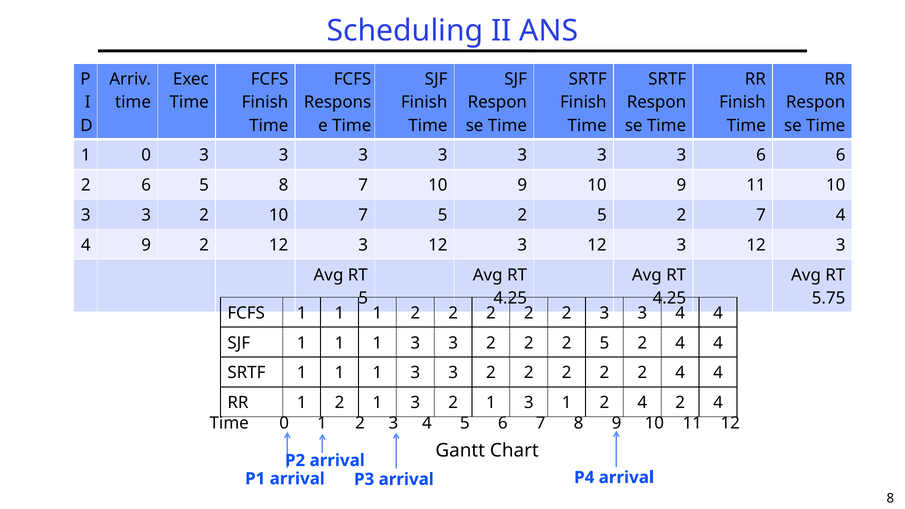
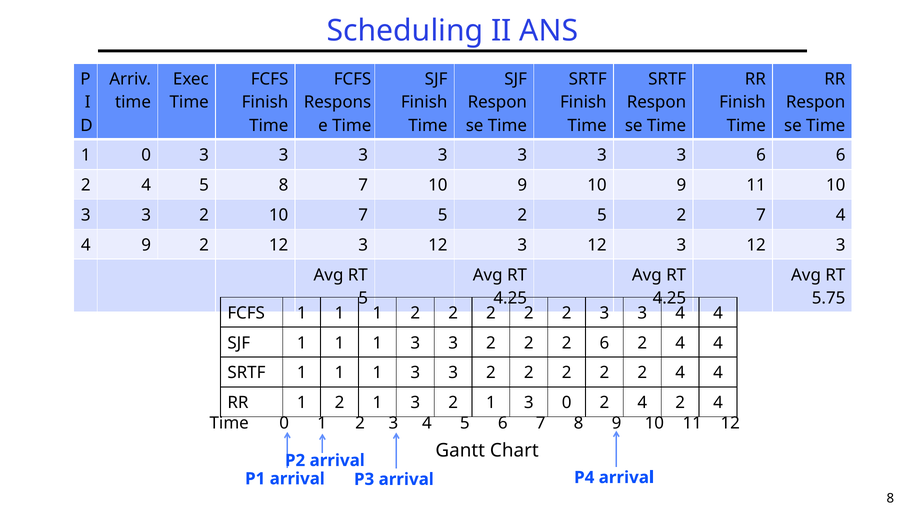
6: 6 -> 4 (146, 185)
2 2 5: 5 -> 6 (604, 343)
3 1: 1 -> 0 (567, 403)
